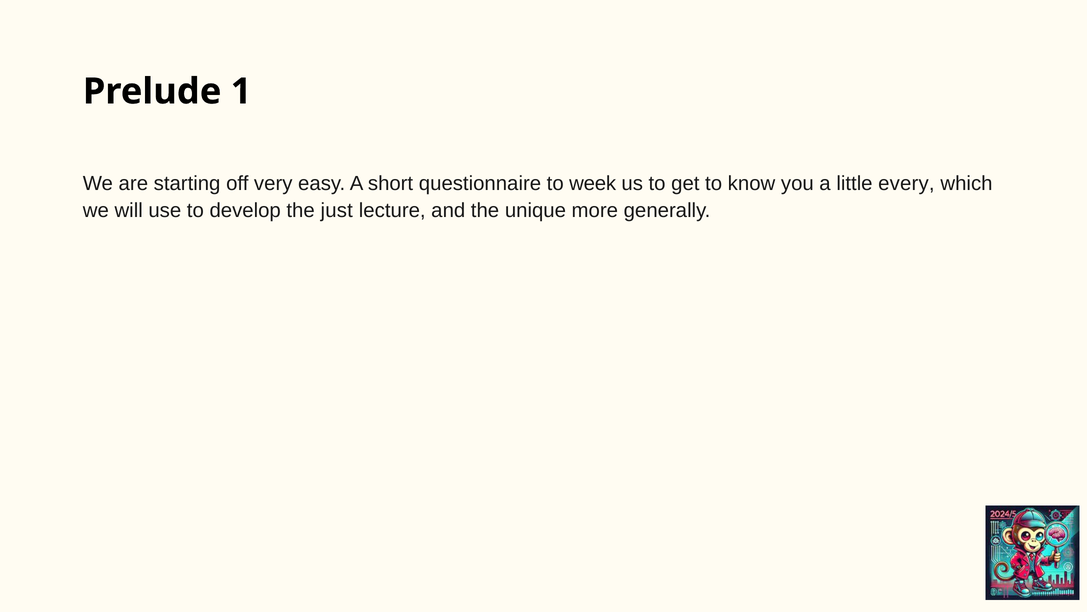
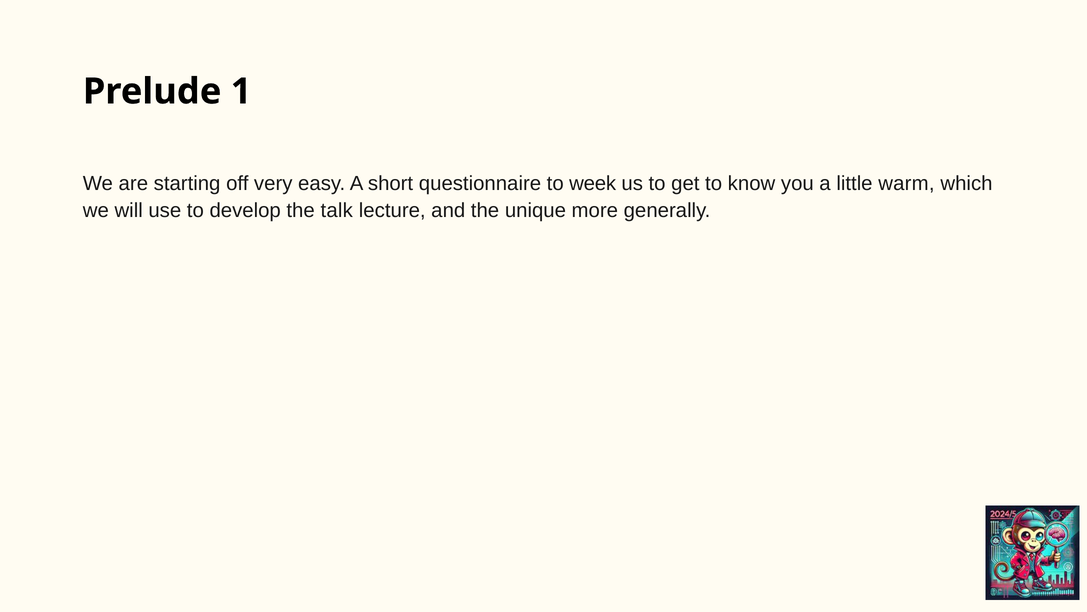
every: every -> warm (906, 183)
just: just -> talk (337, 210)
